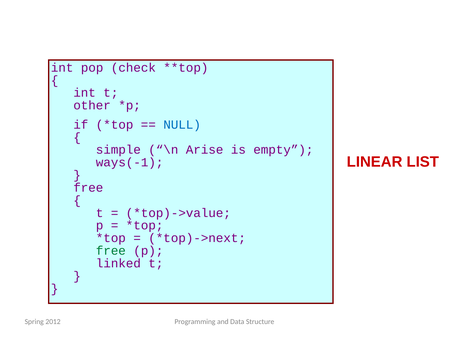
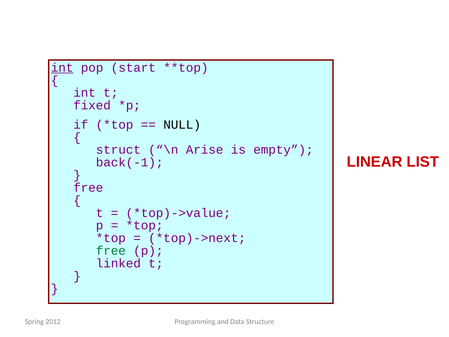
int underline: none -> present (62, 68)
check: check -> start (133, 68)
other: other -> fixed (92, 105)
NULL colour: blue -> black (182, 125)
simple: simple -> struct (118, 150)
ways(-1: ways(-1 -> back(-1 (130, 162)
